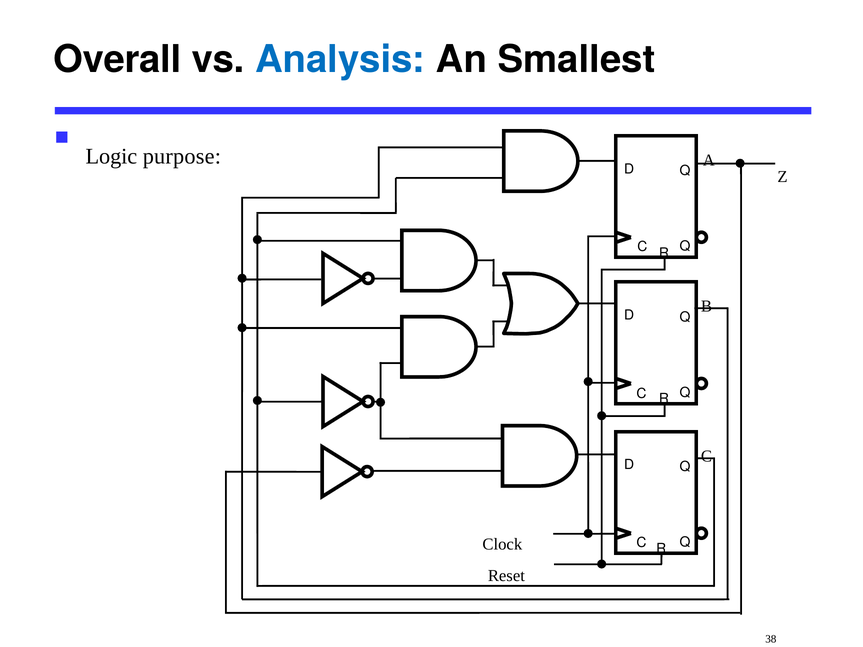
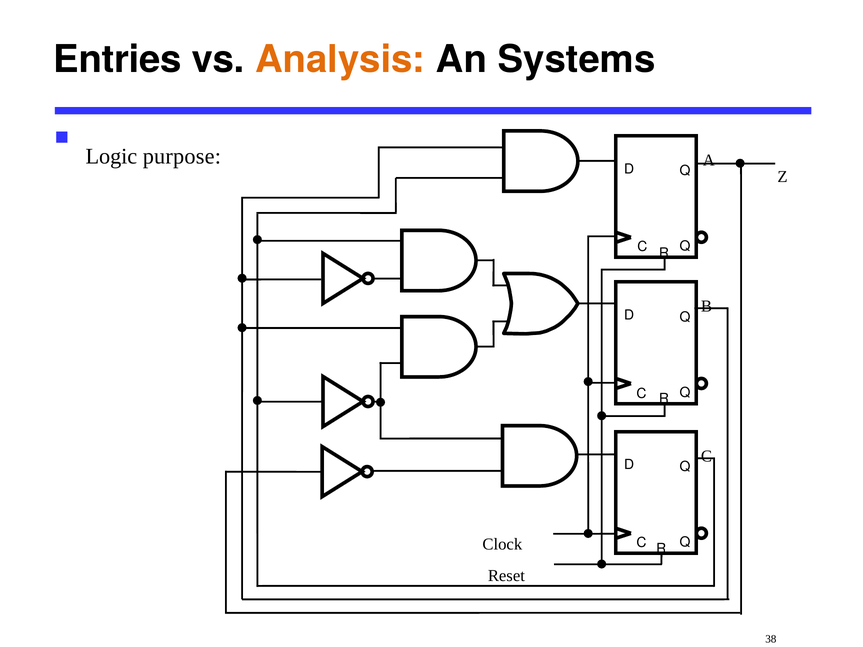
Overall: Overall -> Entries (117, 60)
Analysis colour: blue -> orange (340, 60)
Smallest: Smallest -> Systems (577, 60)
